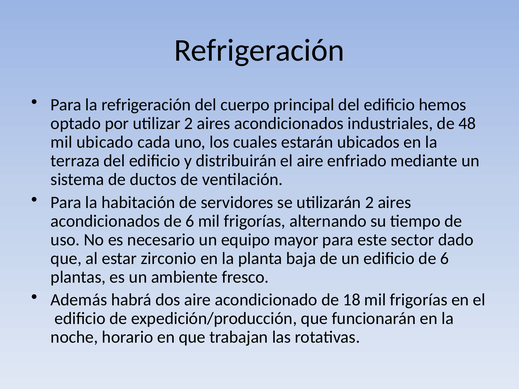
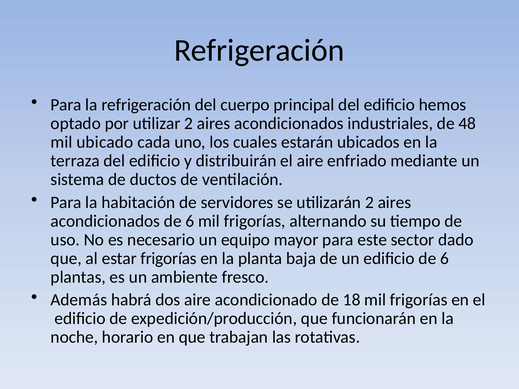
estar zirconio: zirconio -> frigorías (169, 259)
